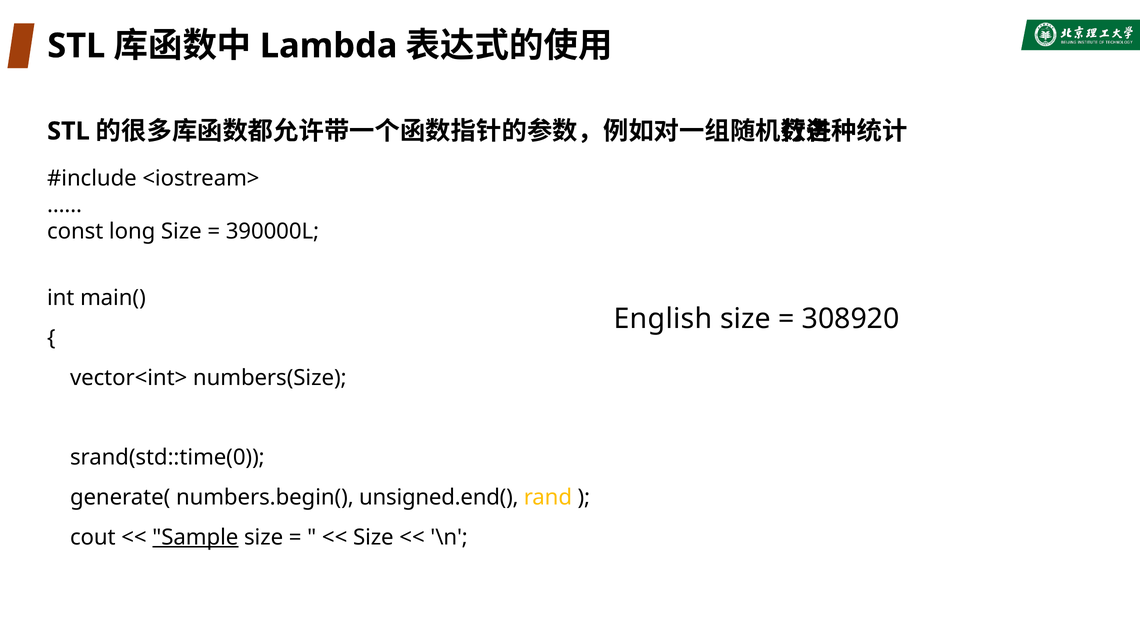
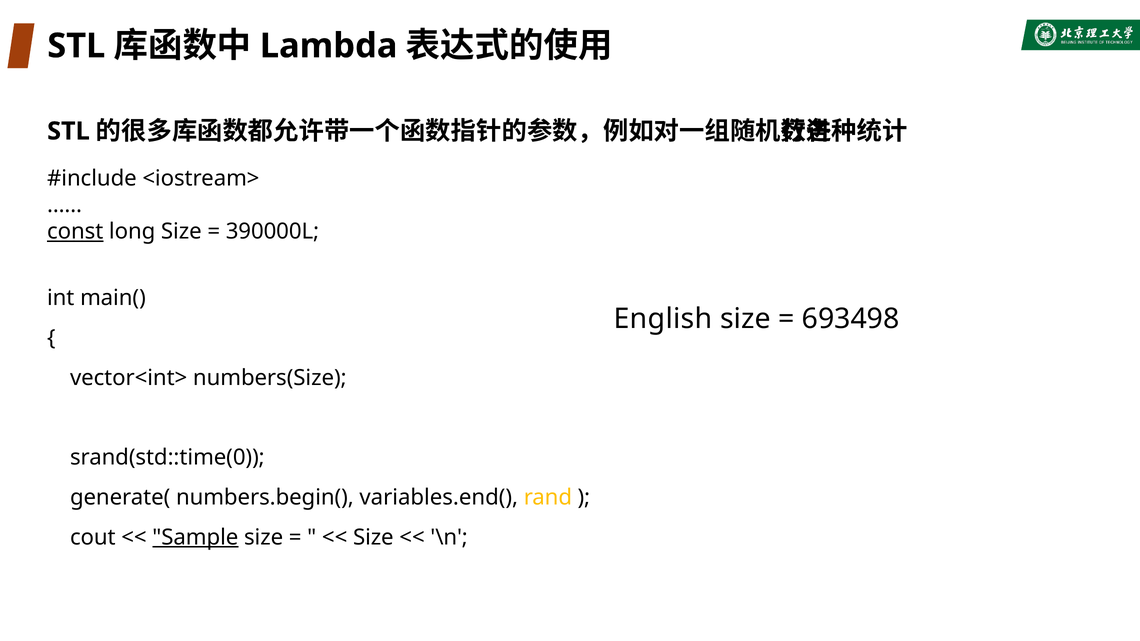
const underline: none -> present (75, 232)
308920: 308920 -> 693498 (851, 319)
unsigned.end(: unsigned.end( -> variables.end( (439, 498)
